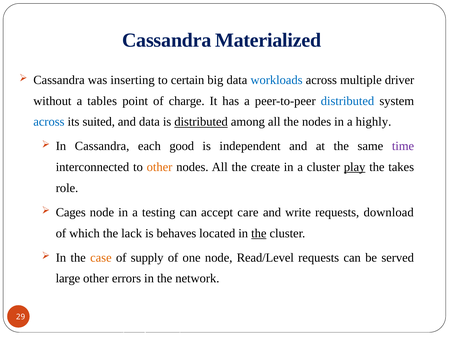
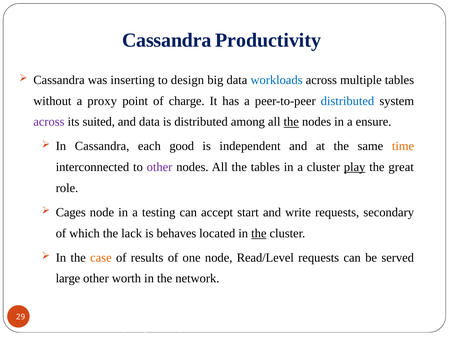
Materialized: Materialized -> Productivity (268, 40)
certain: certain -> design (187, 80)
multiple driver: driver -> tables (399, 80)
tables: tables -> proxy (102, 101)
across colour: blue -> purple (49, 122)
distributed underline: present -> none (201, 122)
the underline: none -> present (291, 122)
highly: highly -> ensure (374, 122)
time colour: purple -> orange (403, 146)
other colour: orange -> purple (160, 167)
the create: create -> tables (265, 167)
takes: takes -> great (401, 167)
care: care -> start (248, 212)
download: download -> secondary (389, 212)
supply: supply -> results (147, 257)
errors: errors -> worth (126, 278)
